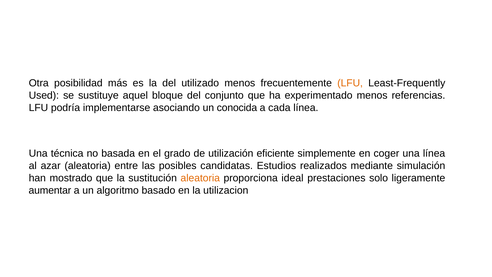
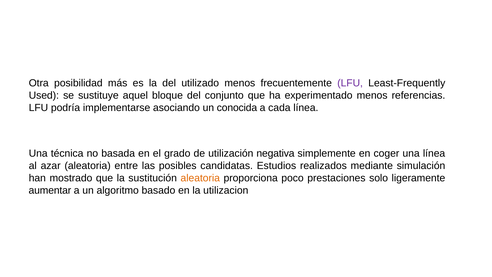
LFU colour: orange -> purple (350, 83)
eficiente: eficiente -> negativa (275, 153)
ideal: ideal -> poco (293, 178)
